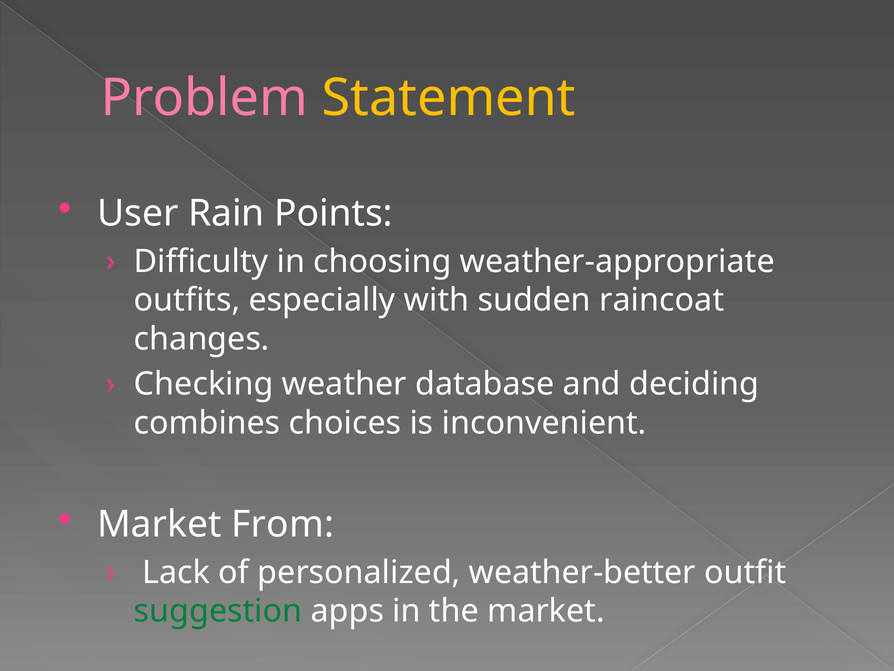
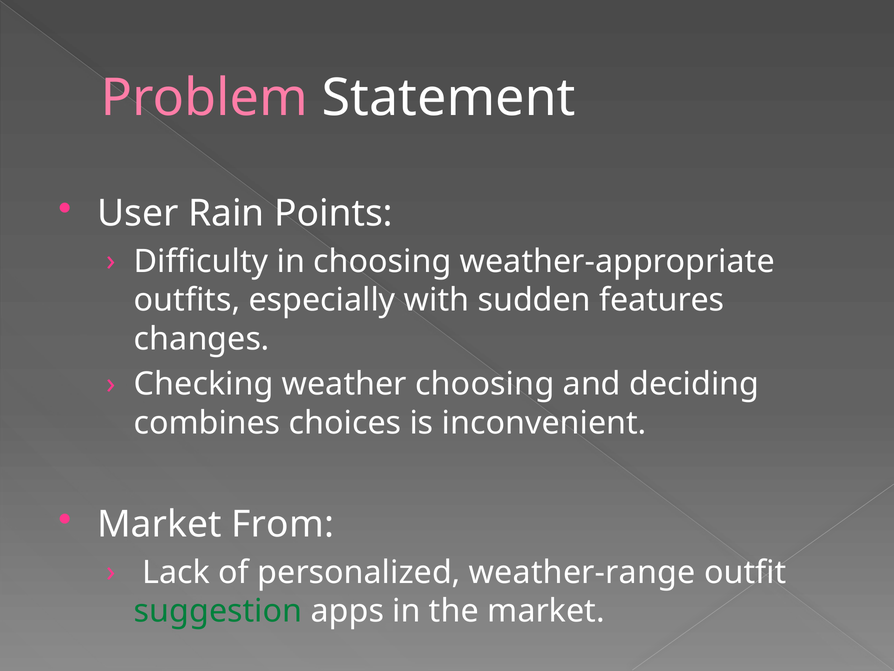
Statement colour: yellow -> white (449, 98)
raincoat: raincoat -> features (662, 300)
weather database: database -> choosing (485, 384)
weather-better: weather-better -> weather-range (582, 572)
